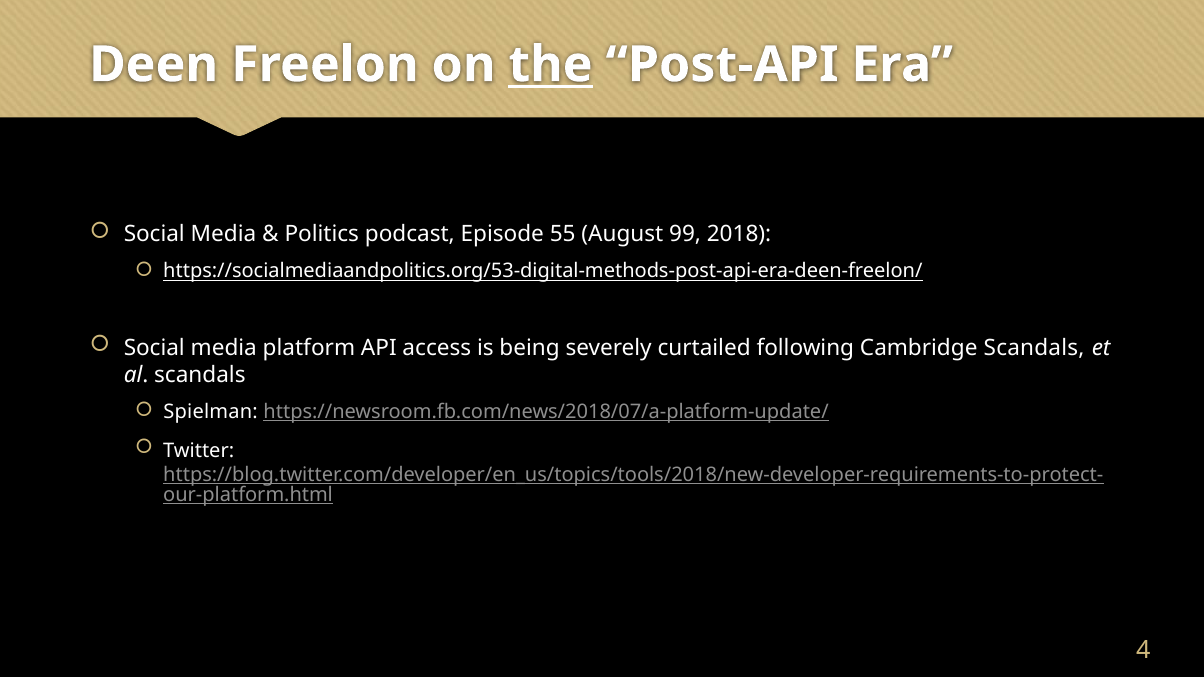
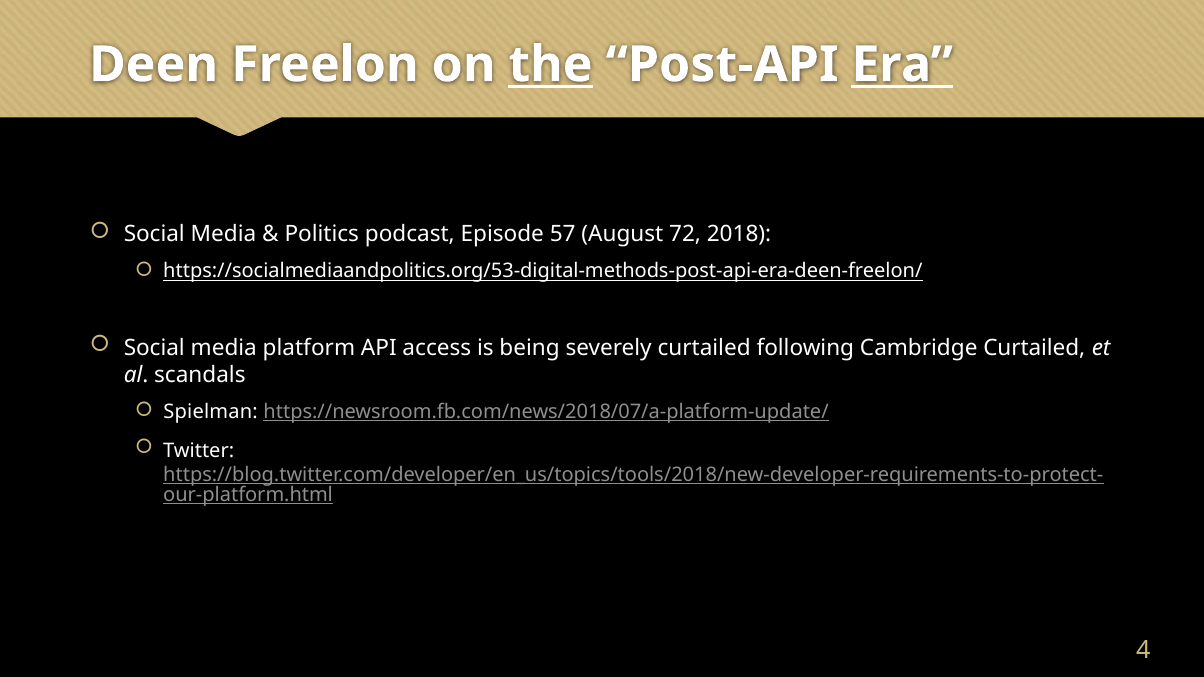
Era underline: none -> present (902, 65)
55: 55 -> 57 (563, 234)
99: 99 -> 72 (685, 234)
Cambridge Scandals: Scandals -> Curtailed (1034, 348)
